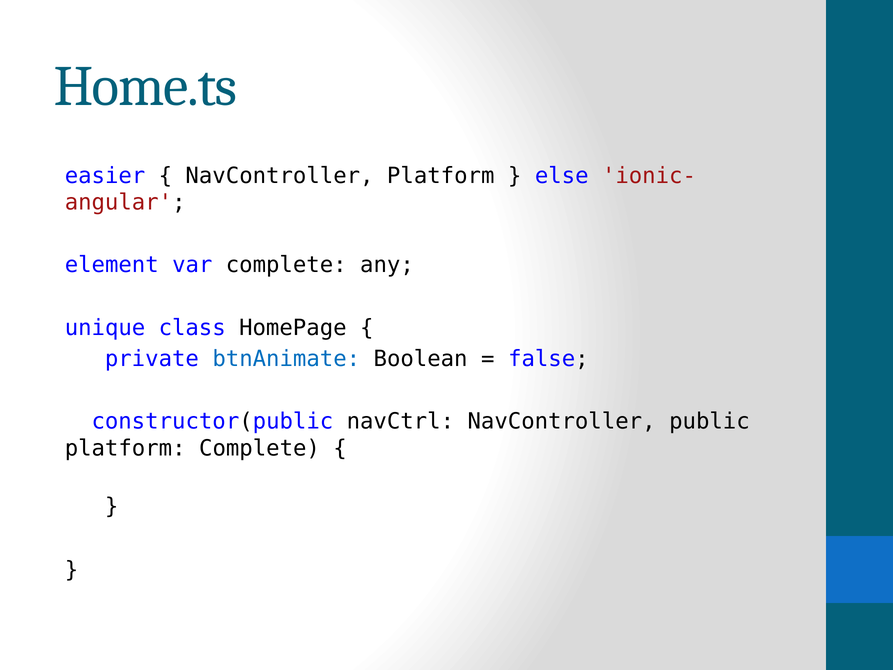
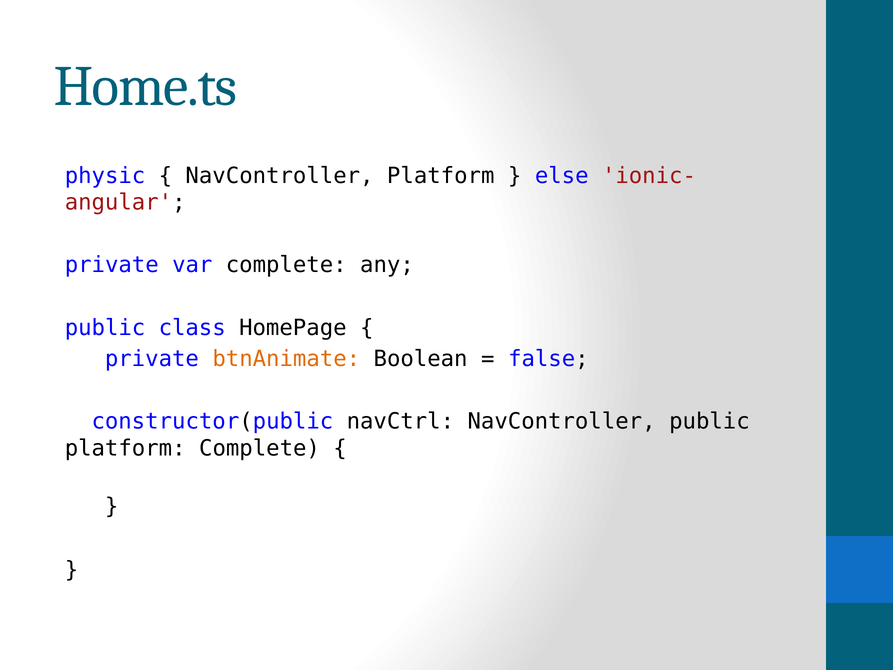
easier: easier -> physic (105, 176)
element: element -> private (112, 265)
unique: unique -> public (105, 328)
btnAnimate colour: blue -> orange (286, 359)
